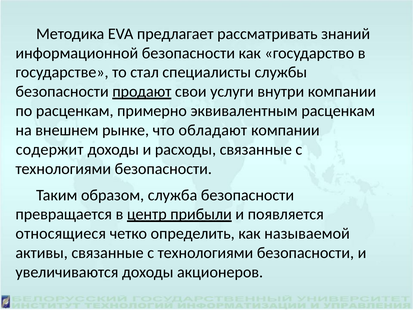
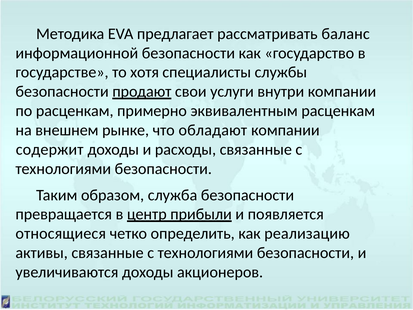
знаний: знаний -> баланс (346, 34)
стал: стал -> хотя (145, 72)
называемой: называемой -> реализацию (307, 233)
